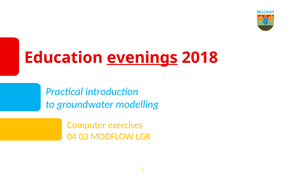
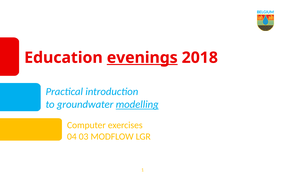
modelling underline: none -> present (137, 105)
